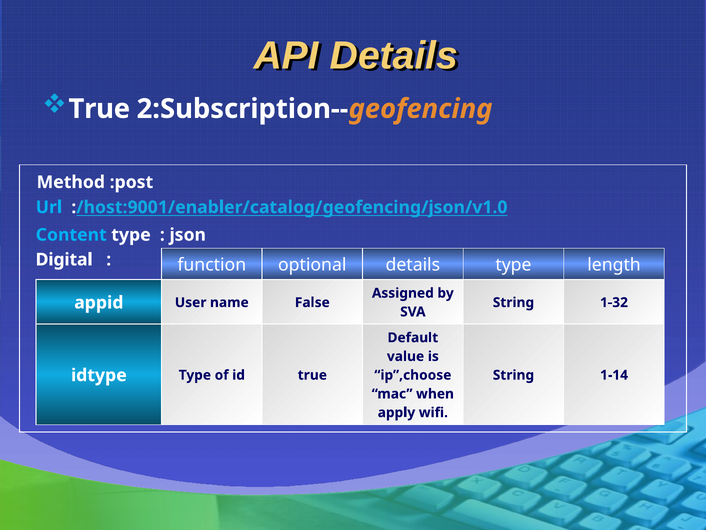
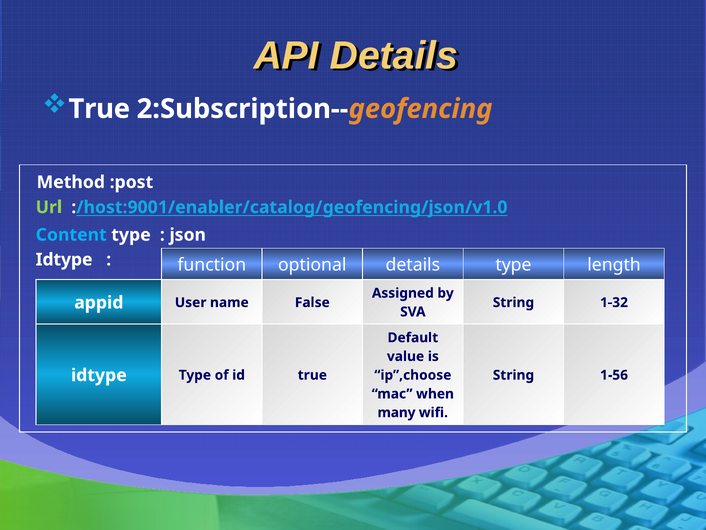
Url colour: light blue -> light green (49, 207)
Digital: Digital -> Idtype (64, 259)
1-14: 1-14 -> 1-56 (614, 375)
apply: apply -> many (396, 412)
